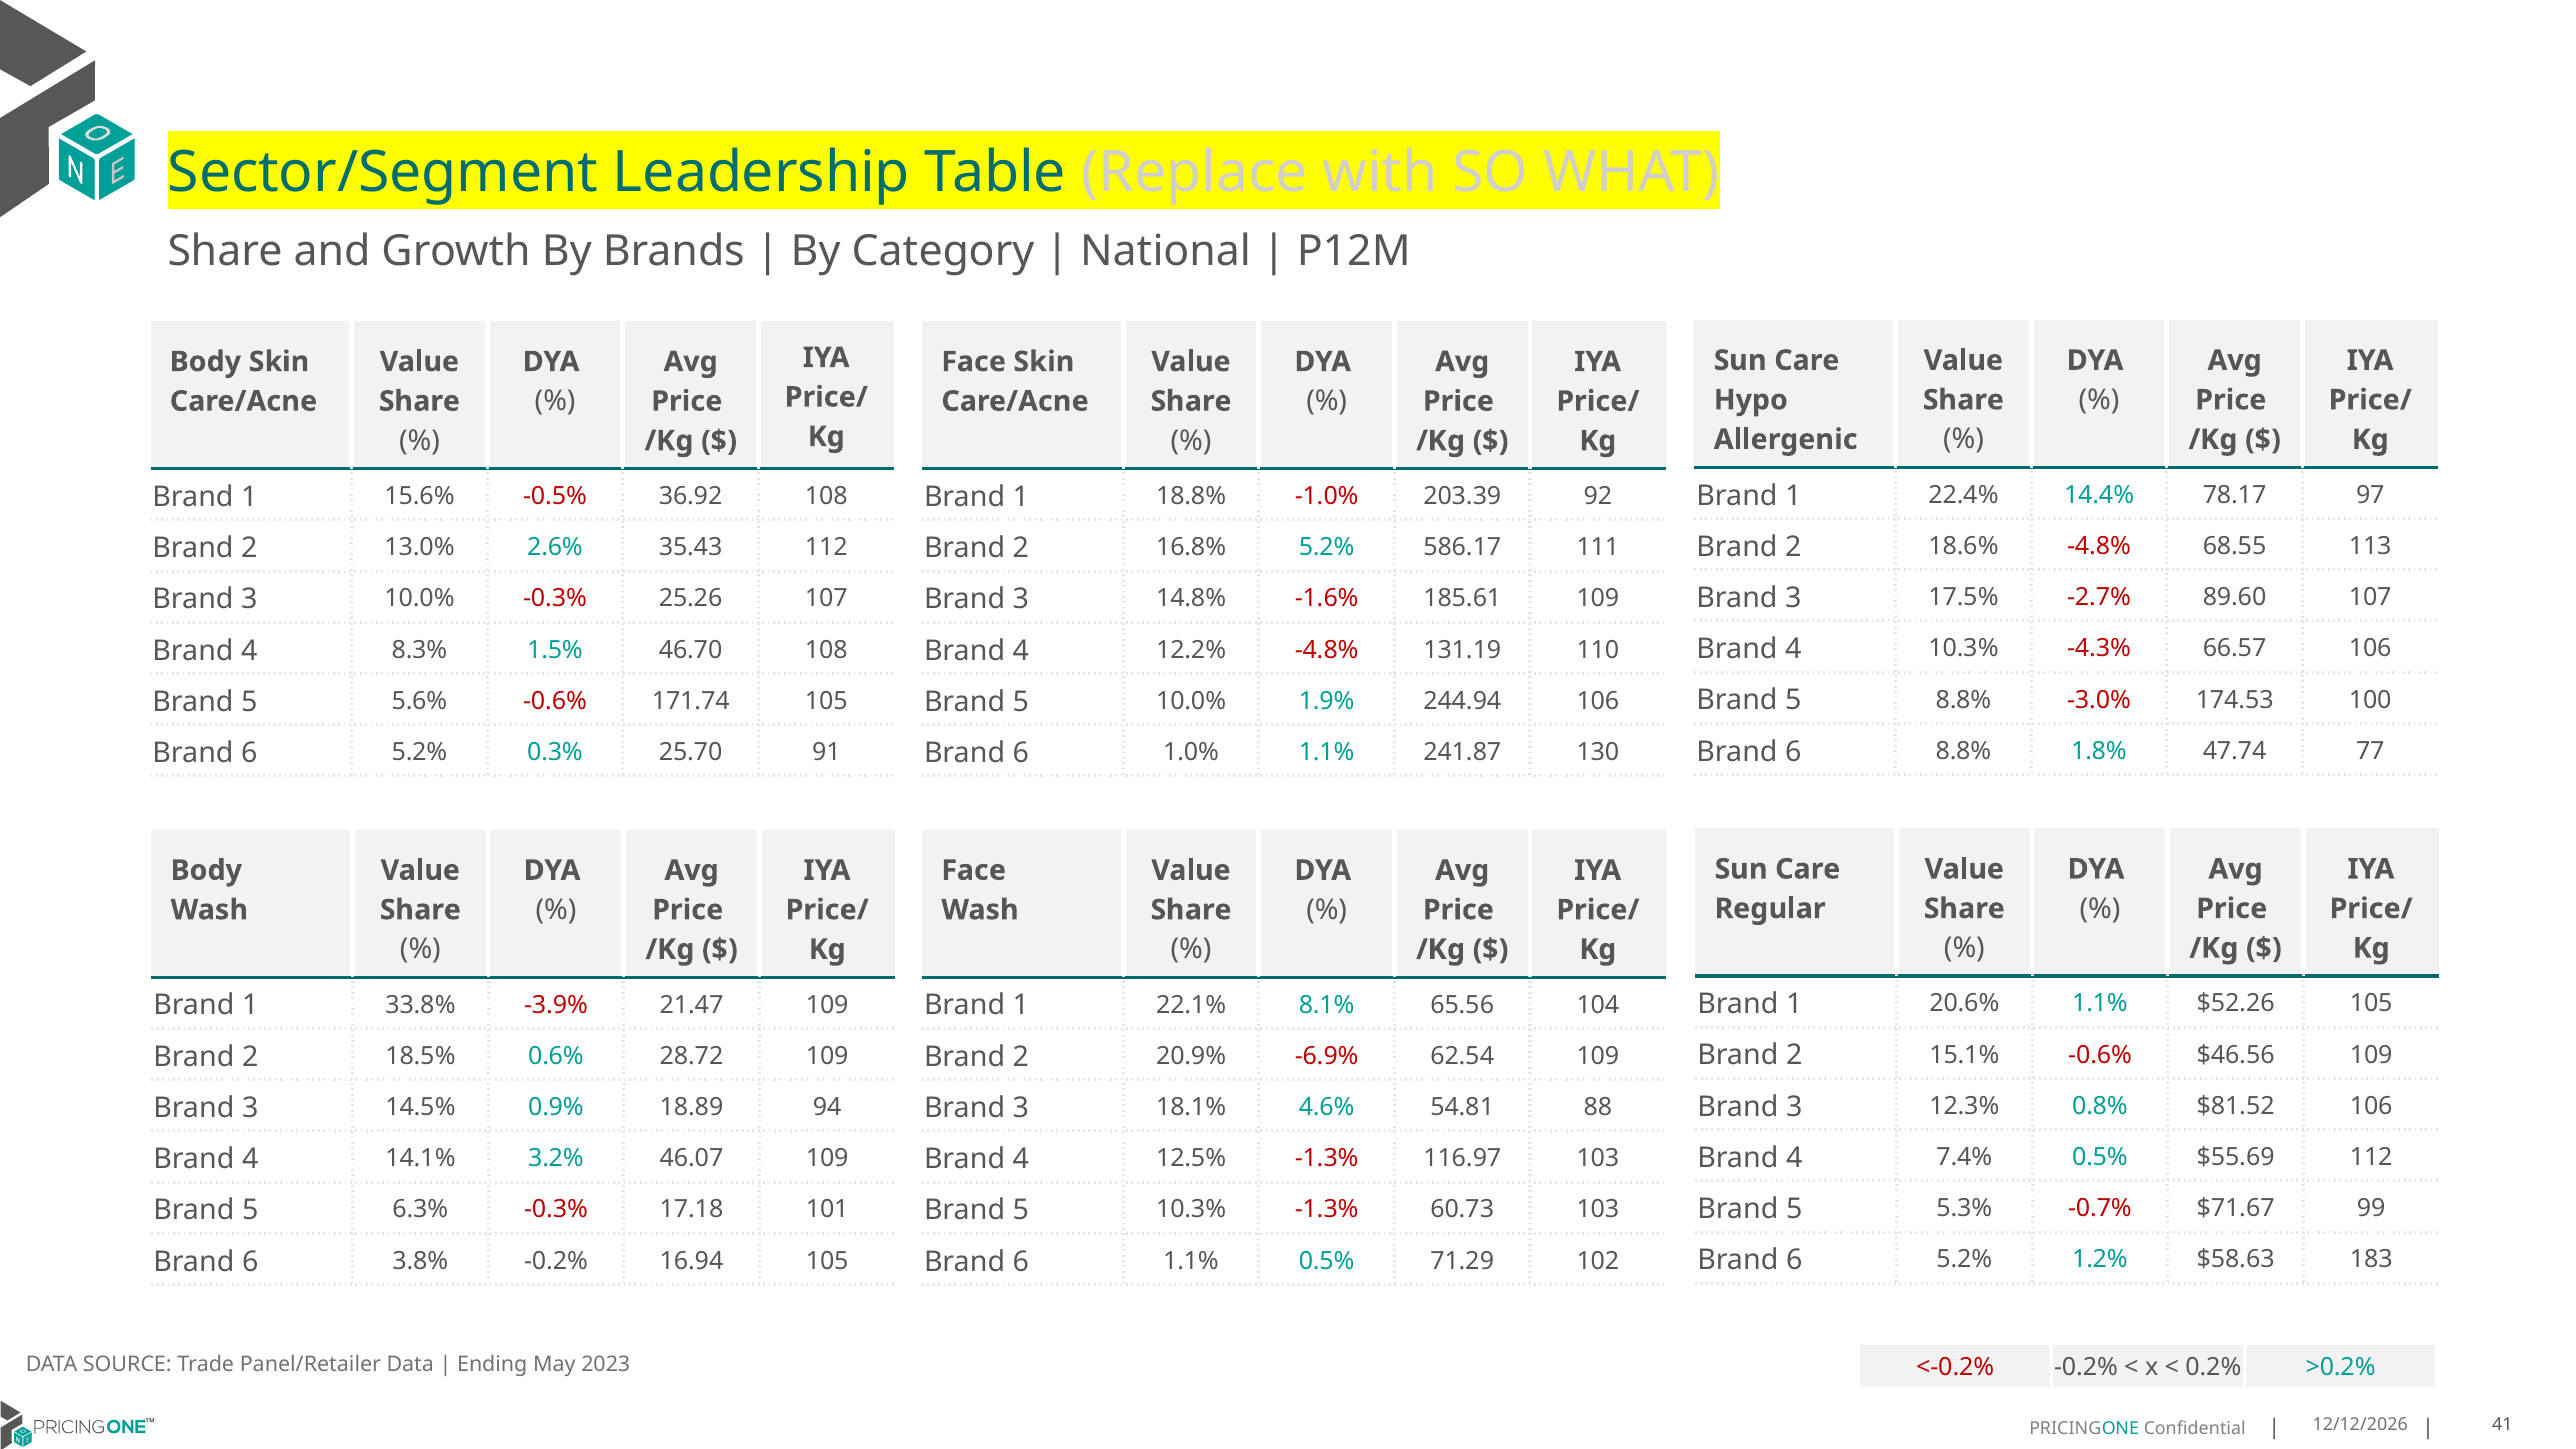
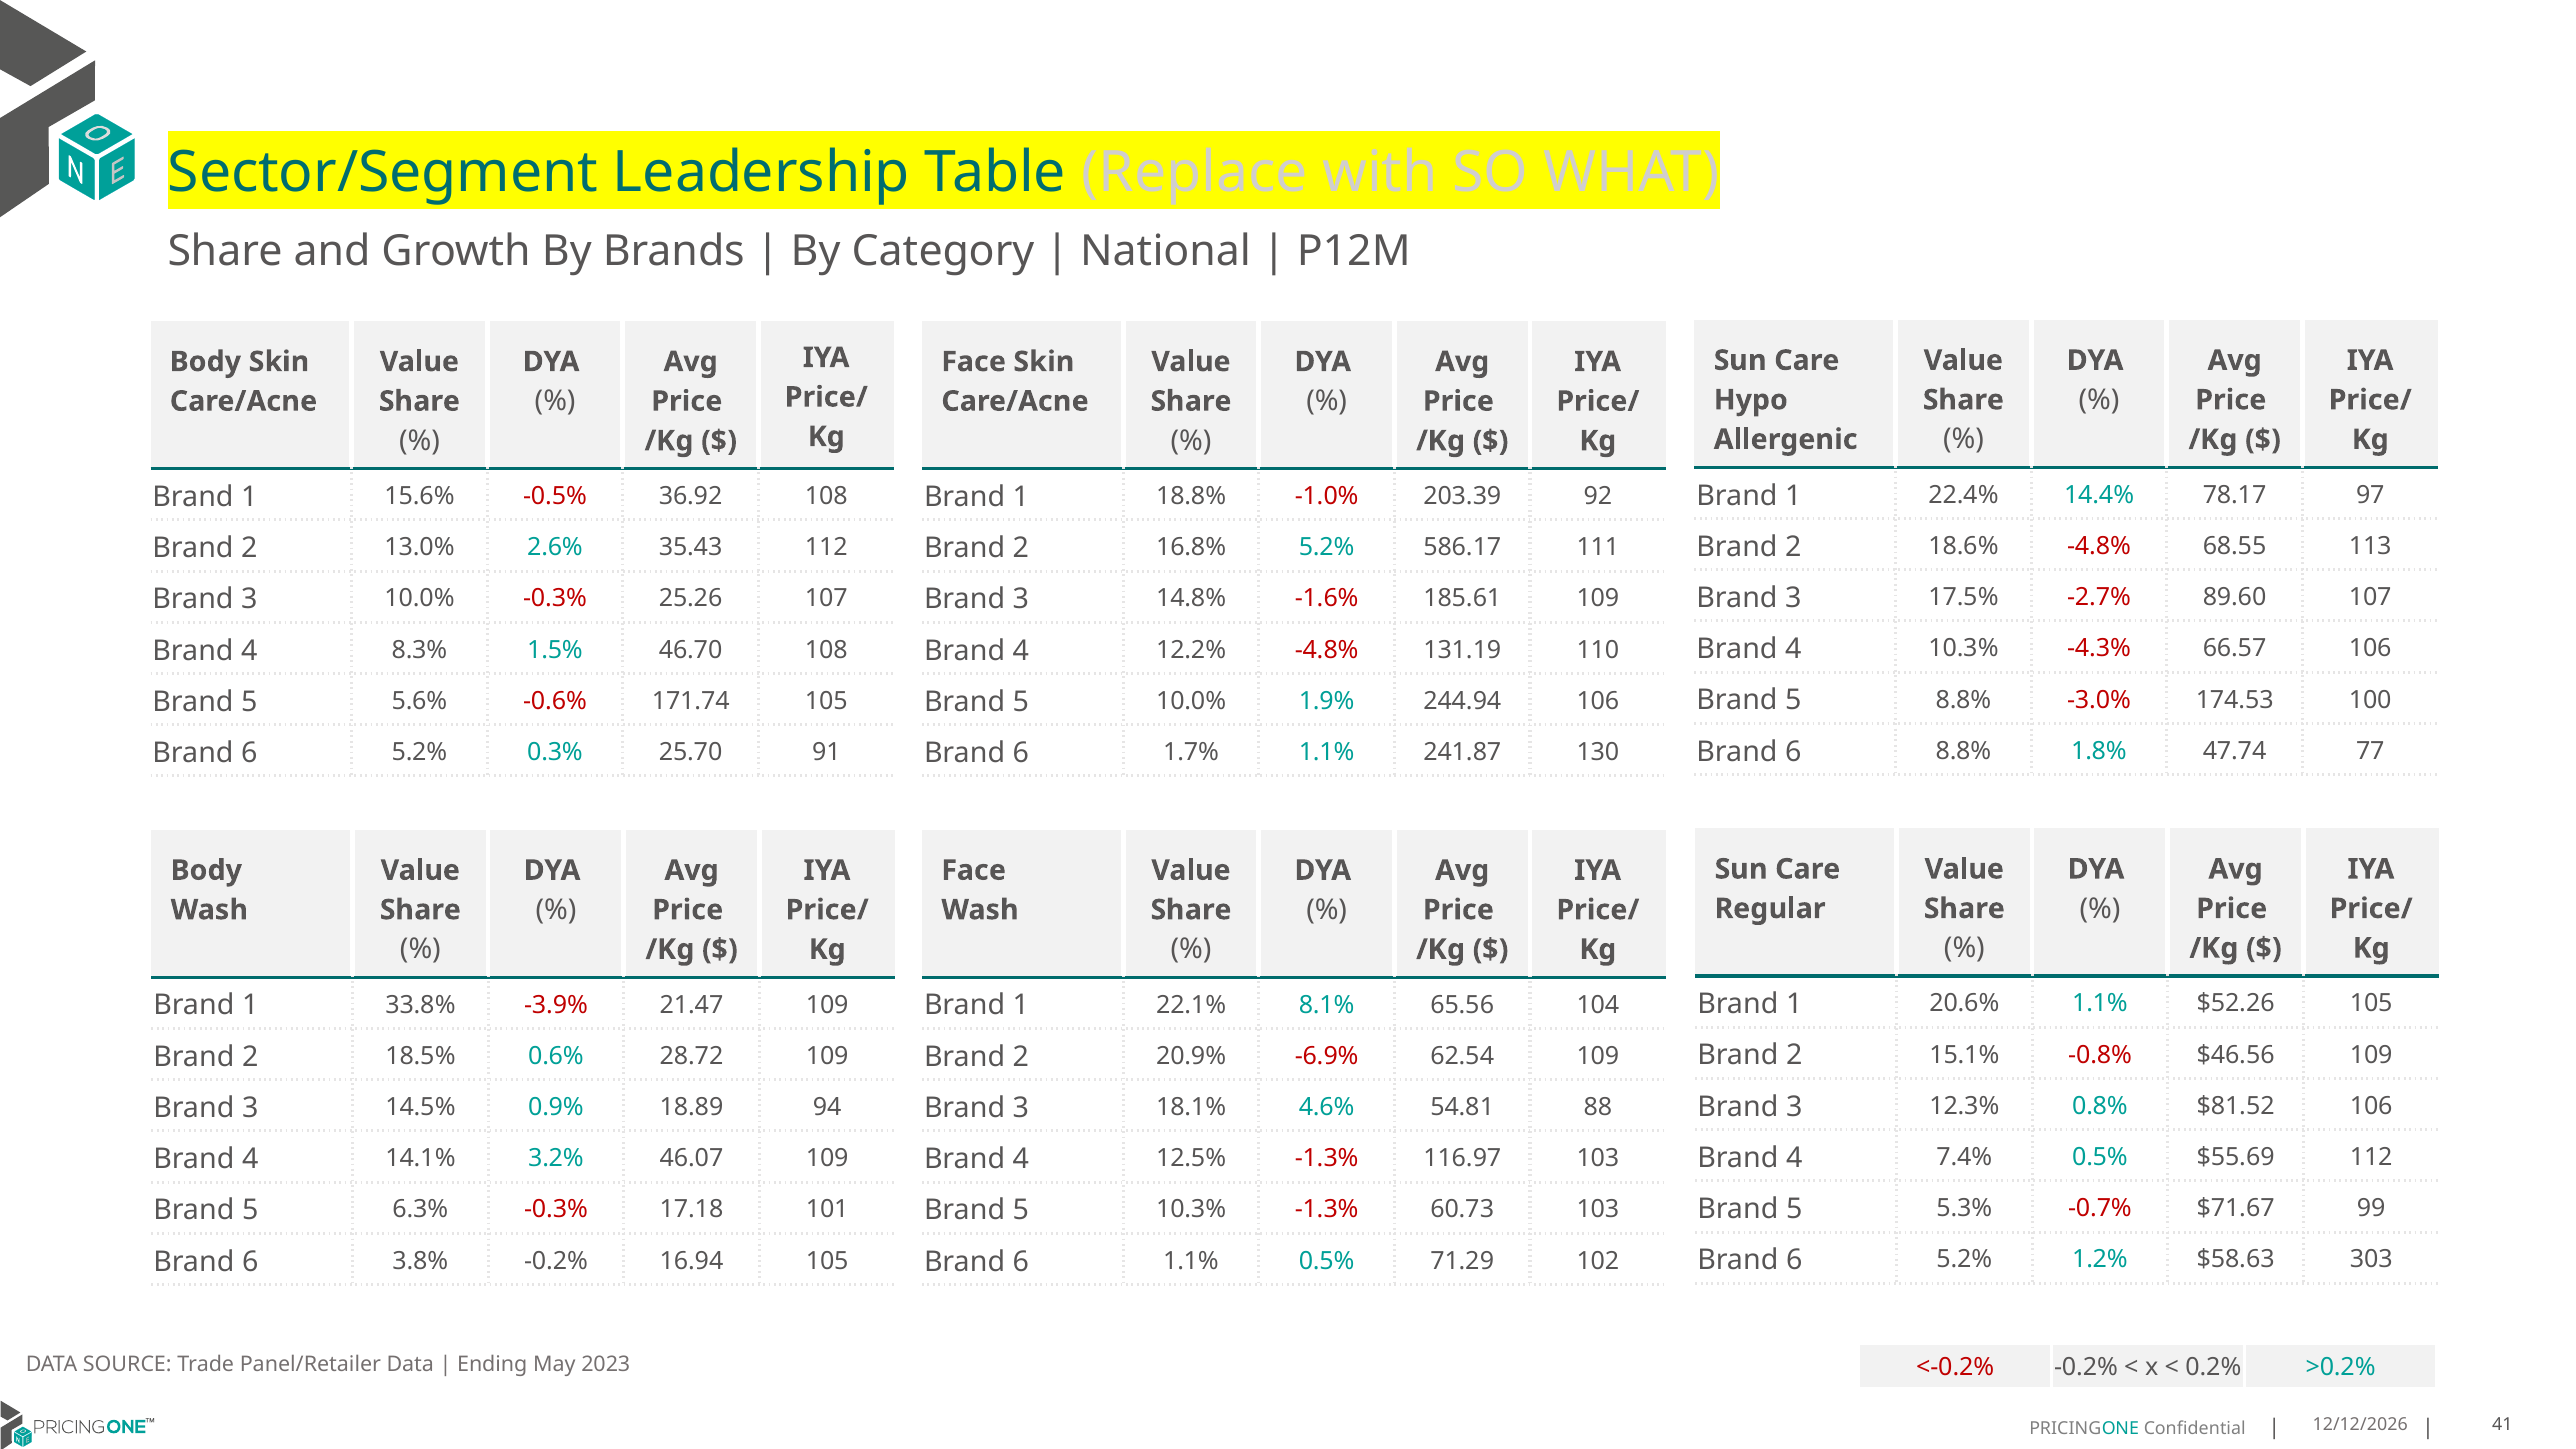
1.0%: 1.0% -> 1.7% (1191, 752)
15.1% -0.6%: -0.6% -> -0.8% (2100, 1055)
183: 183 -> 303 (2371, 1260)
